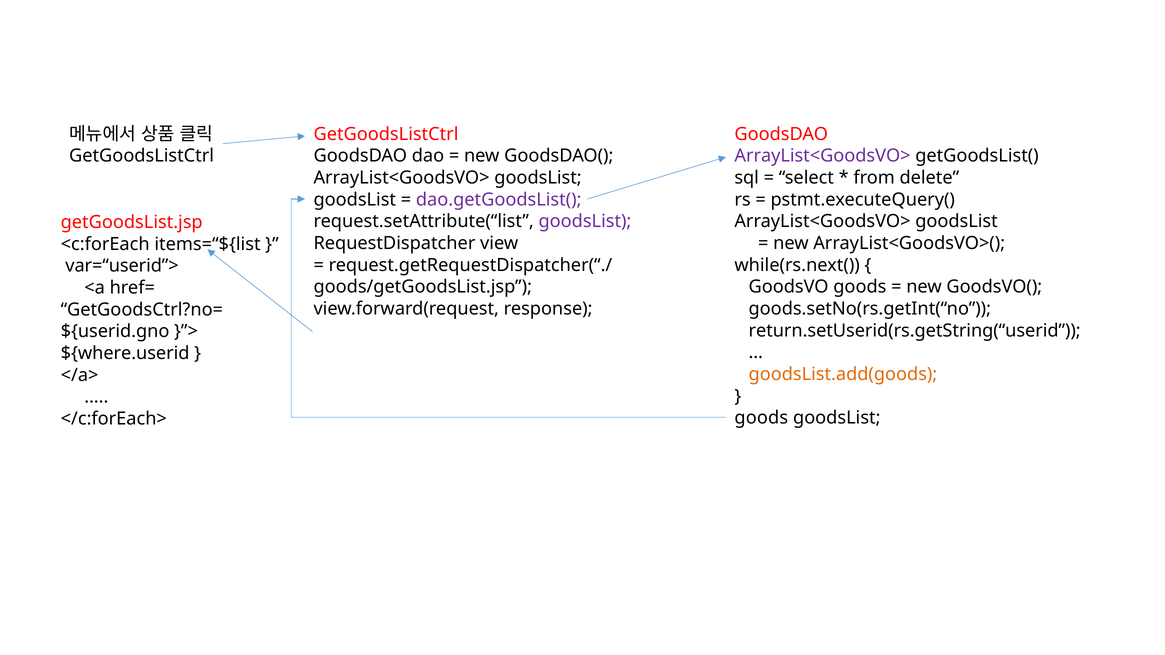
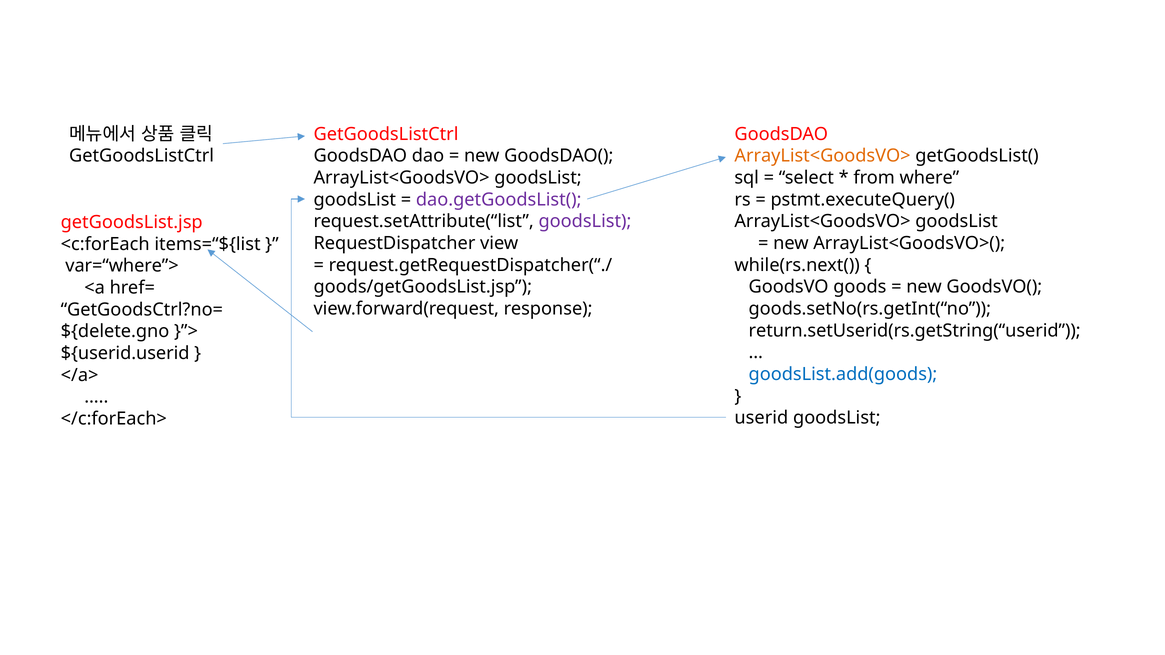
ArrayList<GoodsVO> colour: purple -> orange (823, 156)
delete: delete -> where (929, 178)
var=“userid”>: var=“userid”> -> var=“where”> (122, 266)
${userid.gno: ${userid.gno -> ${delete.gno (115, 332)
${where.userid: ${where.userid -> ${userid.userid (125, 353)
goodsList.add(goods colour: orange -> blue (843, 374)
goods: goods -> userid (761, 418)
